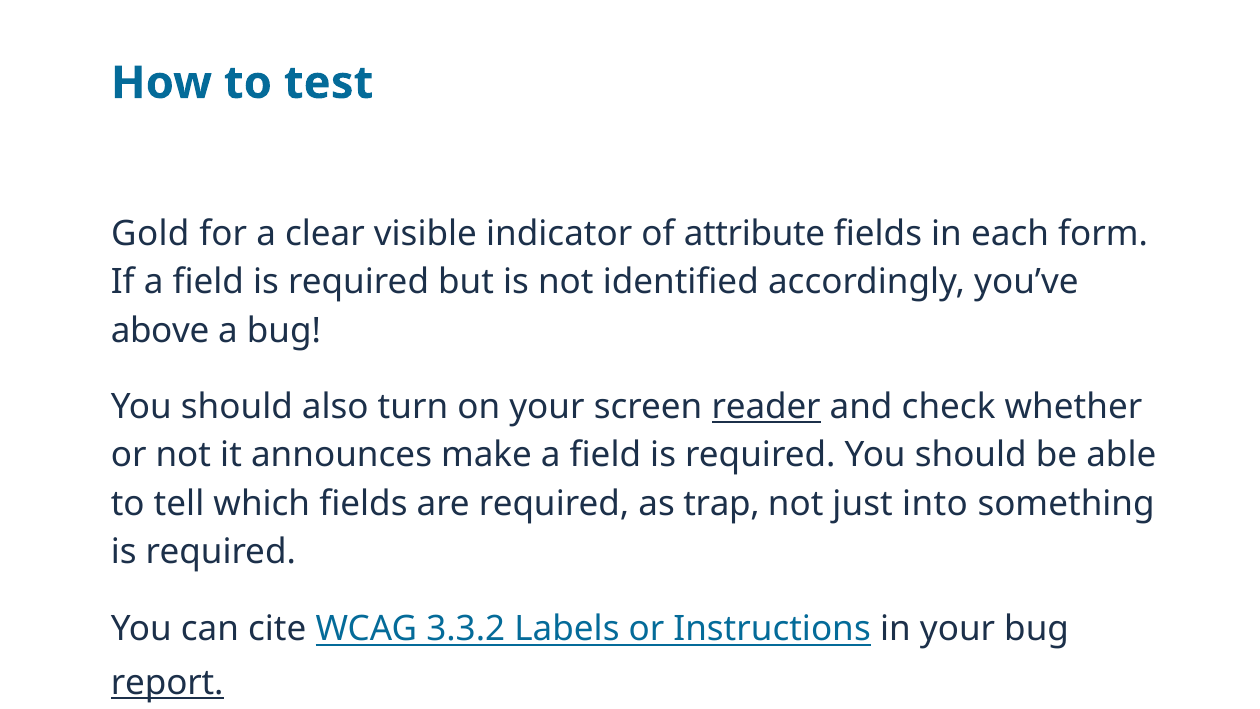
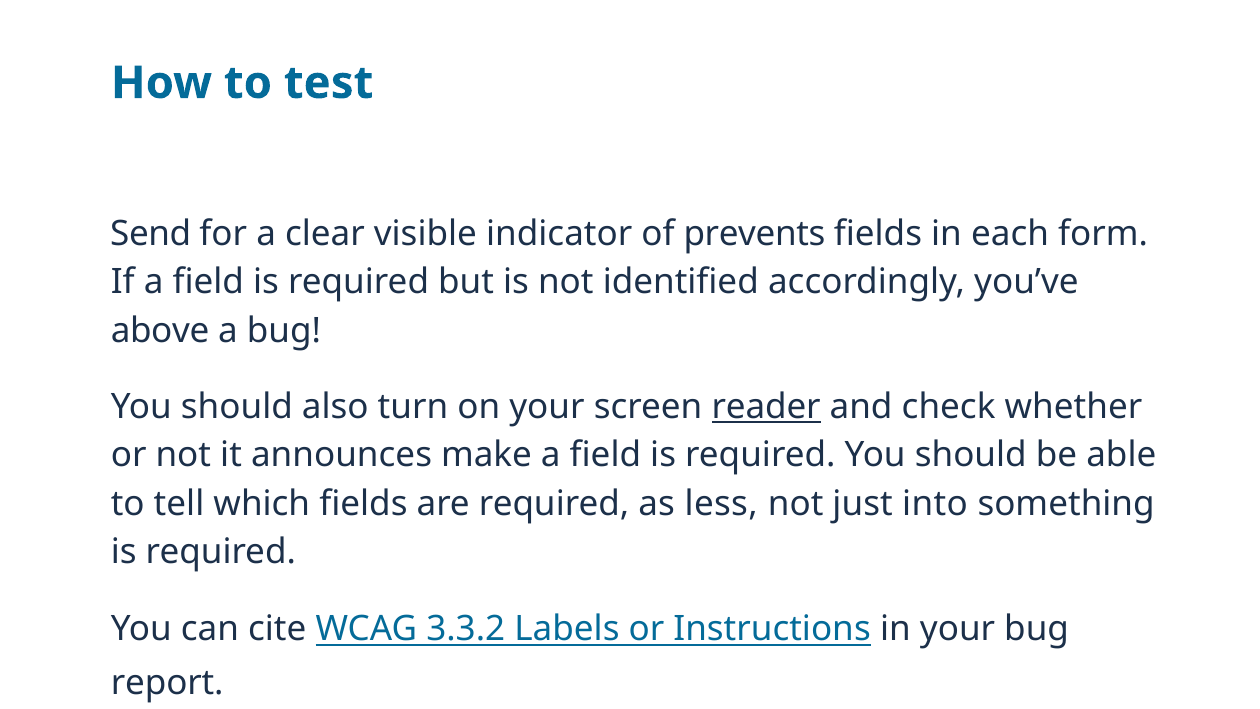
Gold: Gold -> Send (151, 234)
attribute: attribute -> prevents (754, 234)
trap: trap -> less (721, 503)
report underline: present -> none (167, 683)
